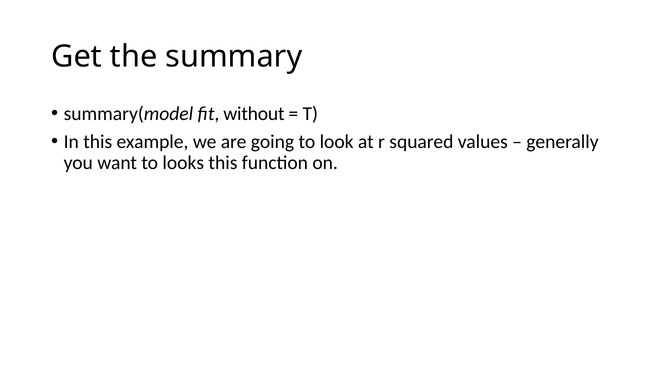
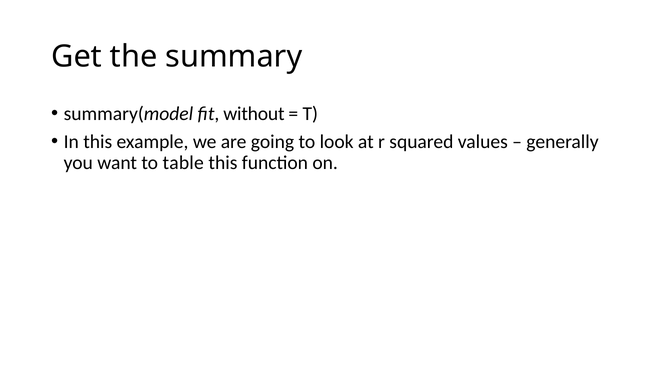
looks: looks -> table (183, 163)
